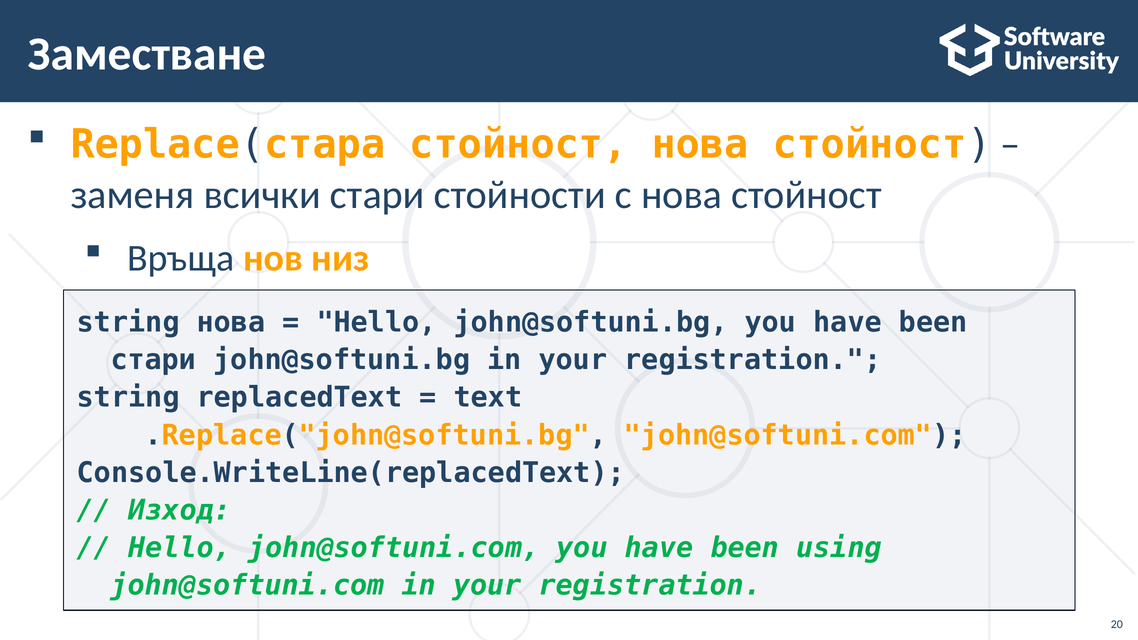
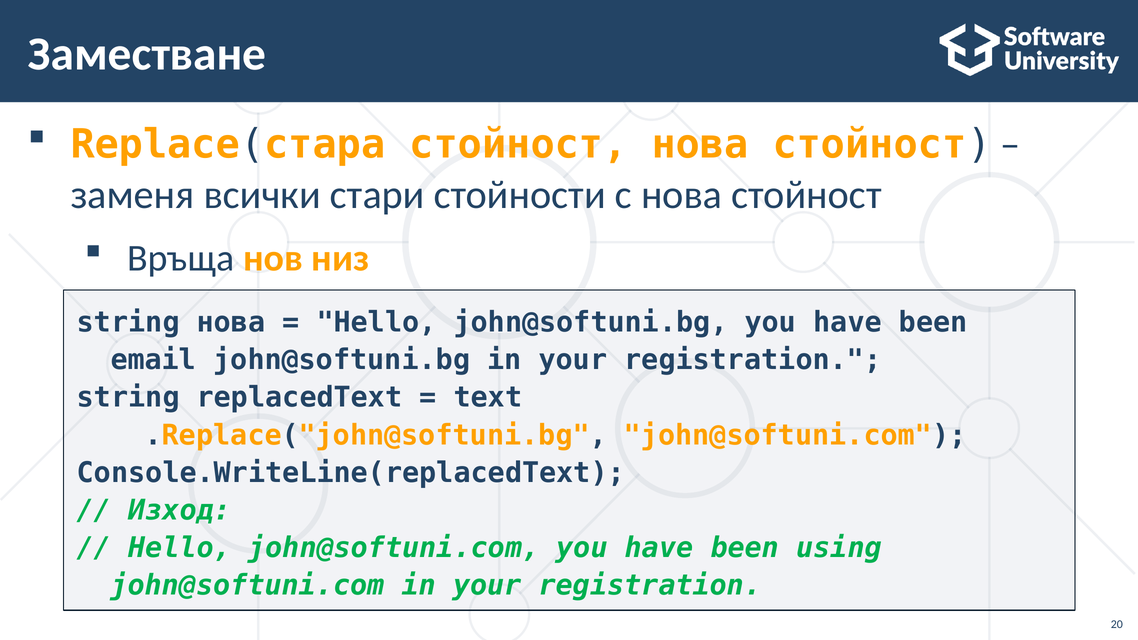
стари: стари -> email (153, 360)
